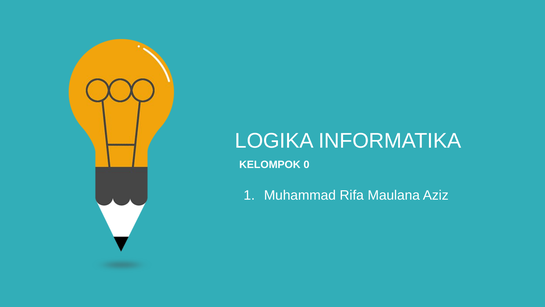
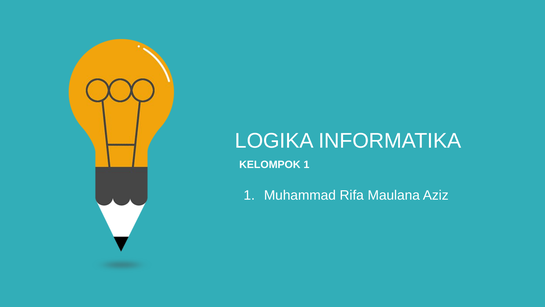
KELOMPOK 0: 0 -> 1 (306, 164)
